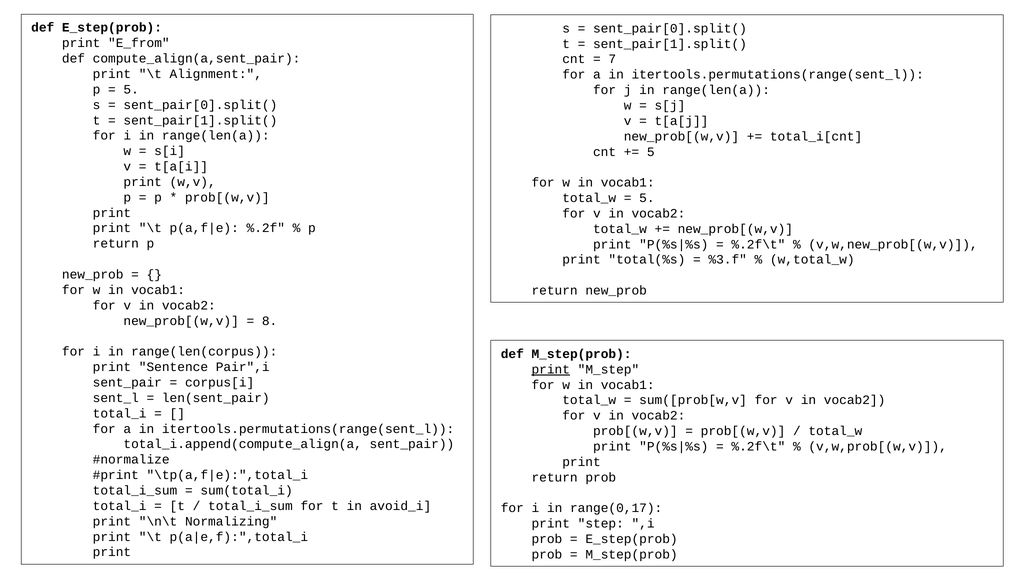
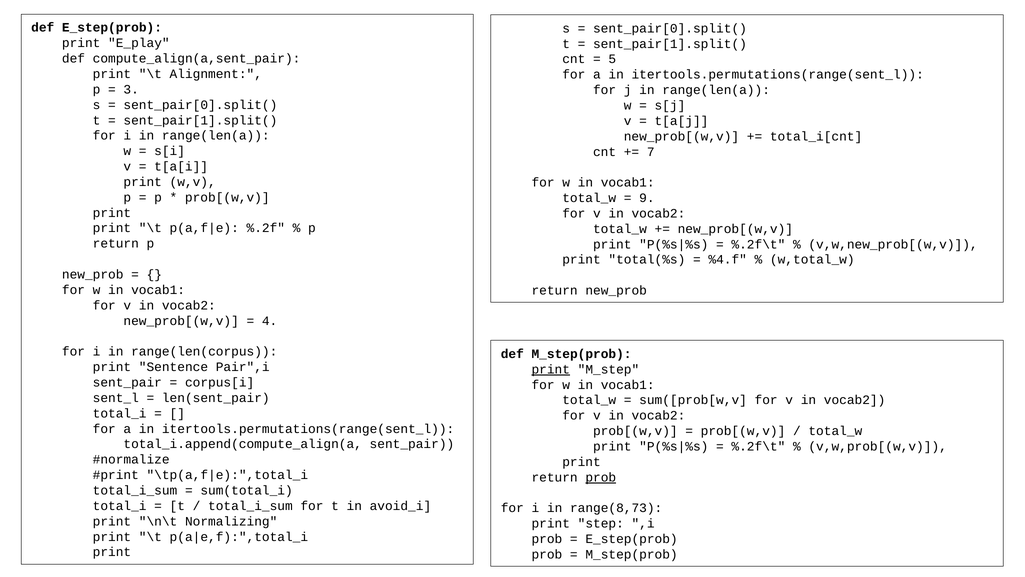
E_from: E_from -> E_play (139, 43)
7: 7 -> 5 (612, 59)
5: 5 -> 3 (131, 89)
5: 5 -> 7 (651, 152)
5: 5 -> 9 (647, 198)
%3.f: %3.f -> %4.f (728, 260)
8: 8 -> 4 (270, 321)
prob underline: none -> present (601, 477)
range(0,17: range(0,17 -> range(8,73 (616, 508)
